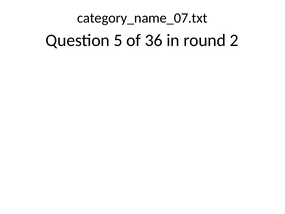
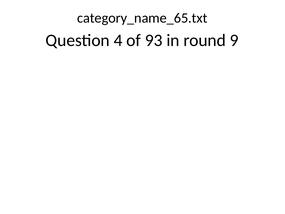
category_name_07.txt: category_name_07.txt -> category_name_65.txt (142, 18)
5: 5 -> 4 (118, 40)
36: 36 -> 93 (154, 40)
2: 2 -> 9 (234, 40)
